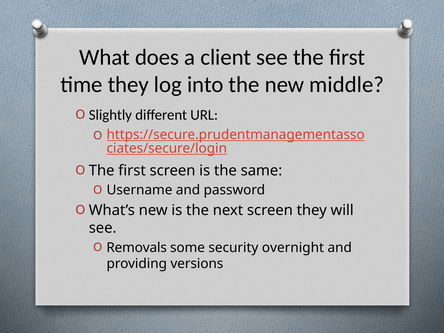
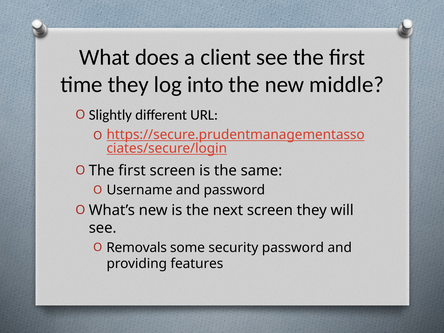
security overnight: overnight -> password (293, 248)
versions: versions -> features (197, 264)
